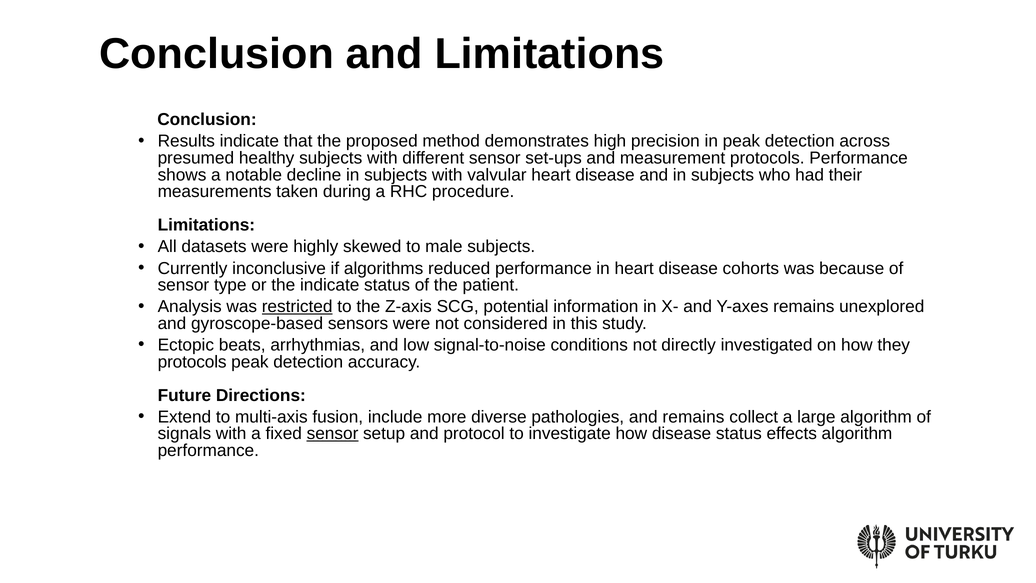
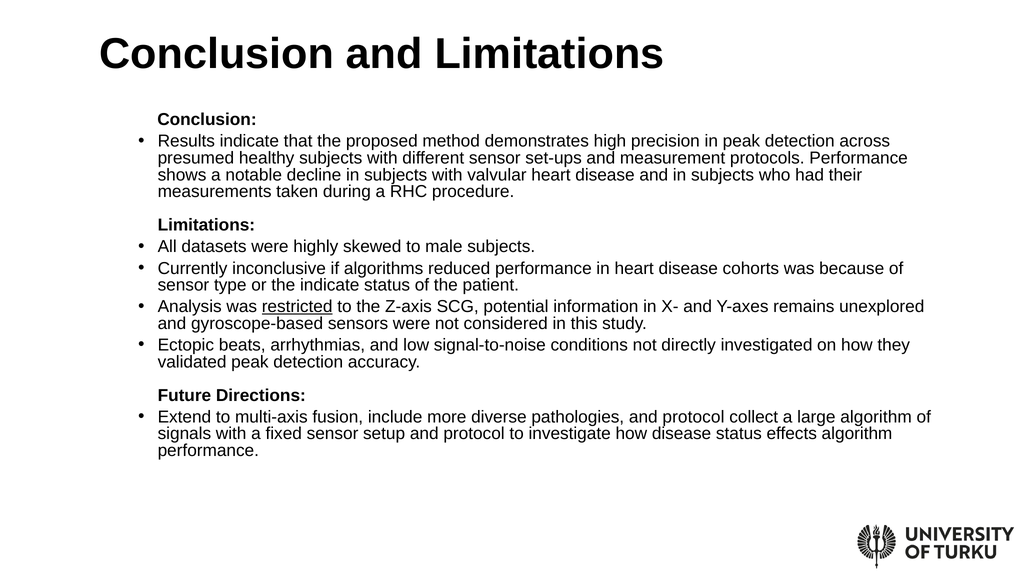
protocols: protocols -> validated (192, 362)
pathologies and remains: remains -> protocol (693, 417)
sensor underline: present -> none (333, 434)
